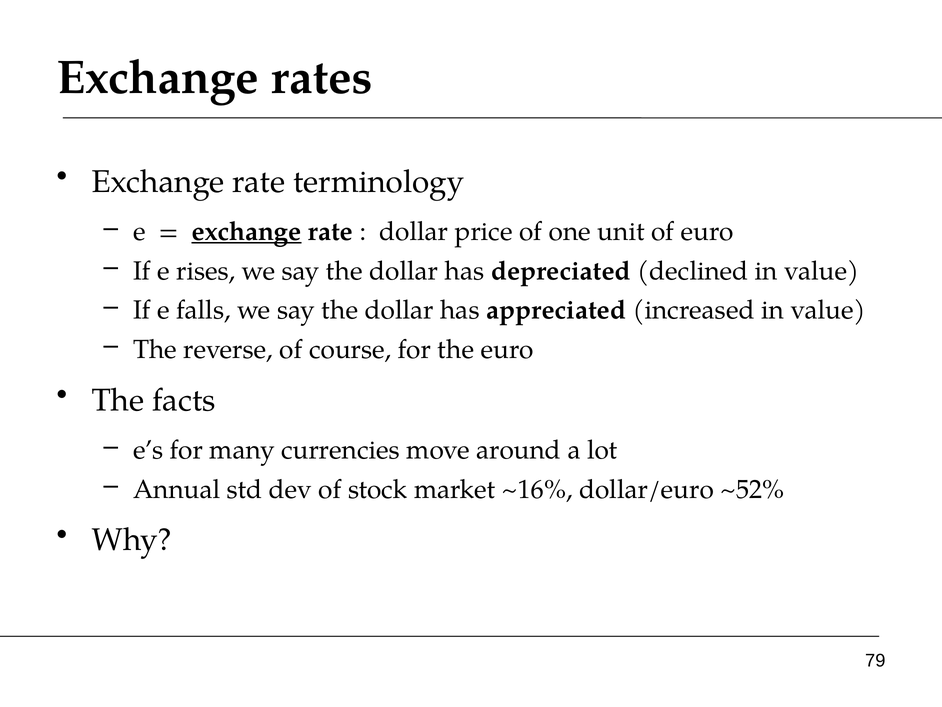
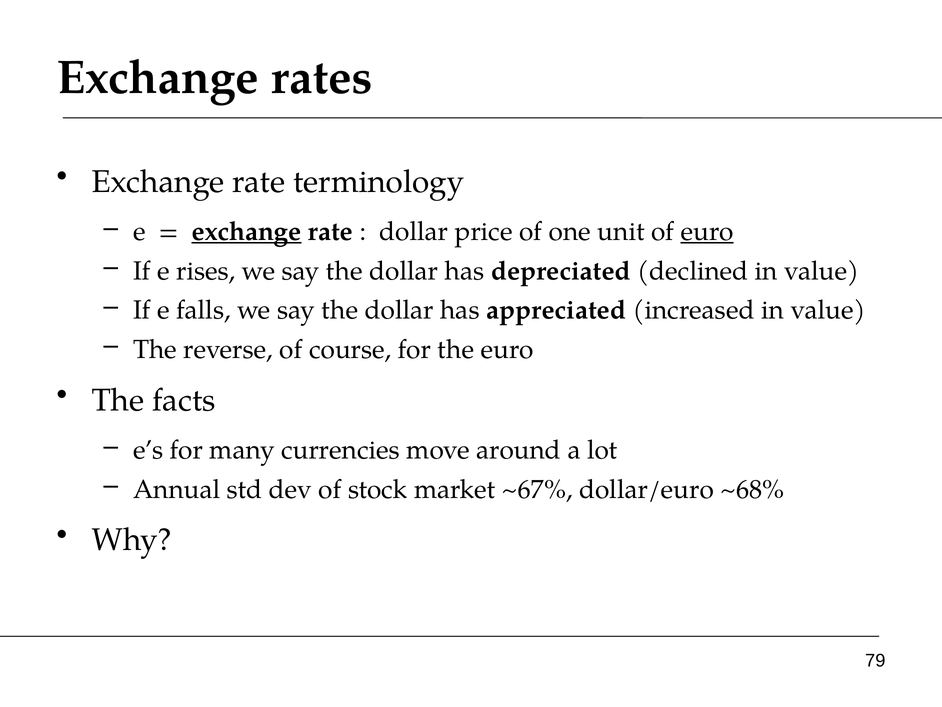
euro underline: none -> present (707, 231)
~16%: ~16% -> ~67% (537, 489)
~52%: ~52% -> ~68% (752, 489)
